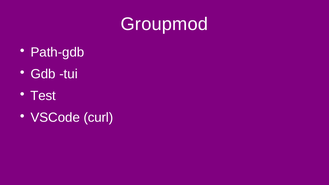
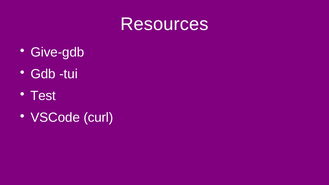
Groupmod: Groupmod -> Resources (164, 24)
Path-gdb: Path-gdb -> Give-gdb (57, 52)
